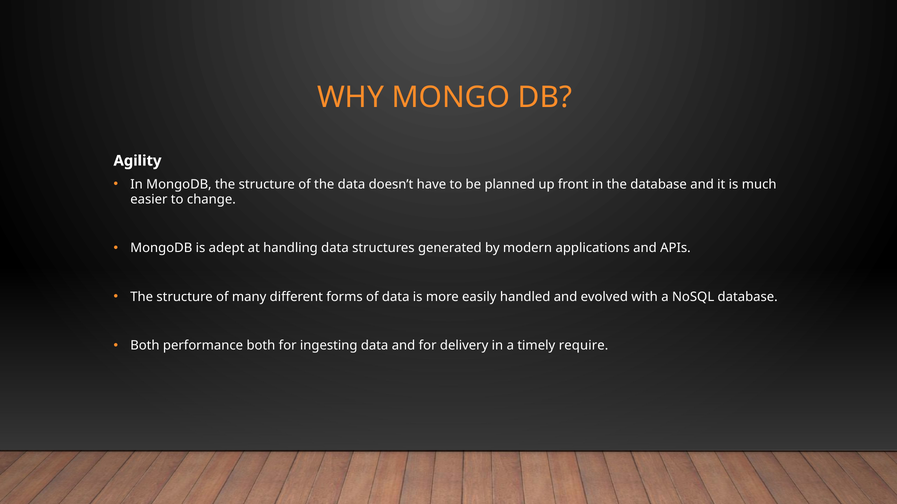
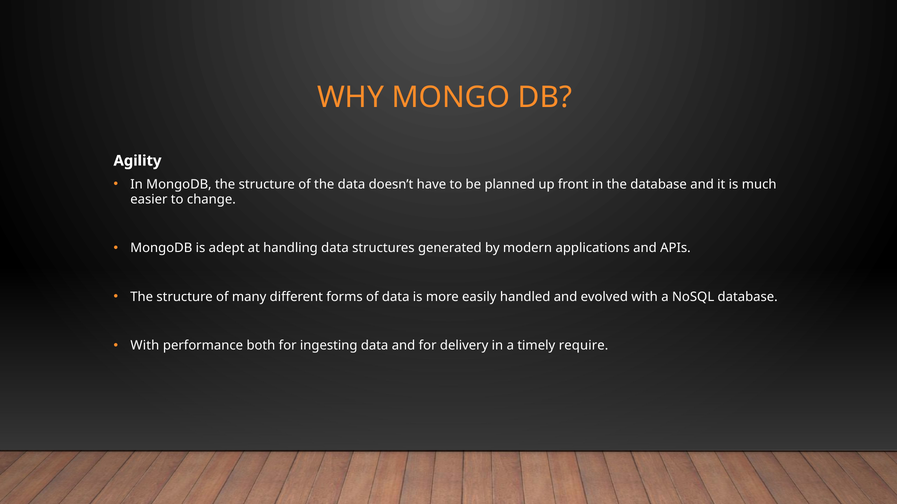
Both: Both -> With (145, 346)
